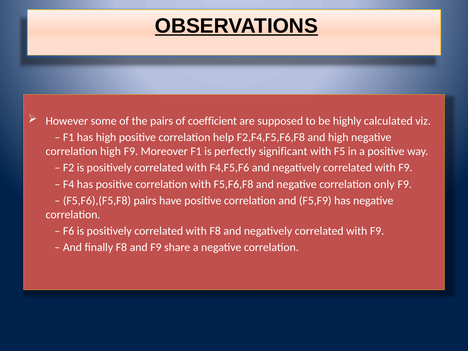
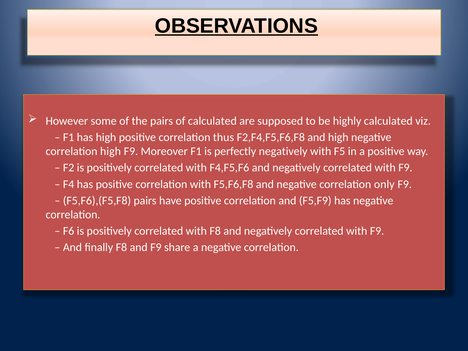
of coefficient: coefficient -> calculated (212, 121)
help: help -> thus (224, 137)
perfectly significant: significant -> negatively (283, 151)
